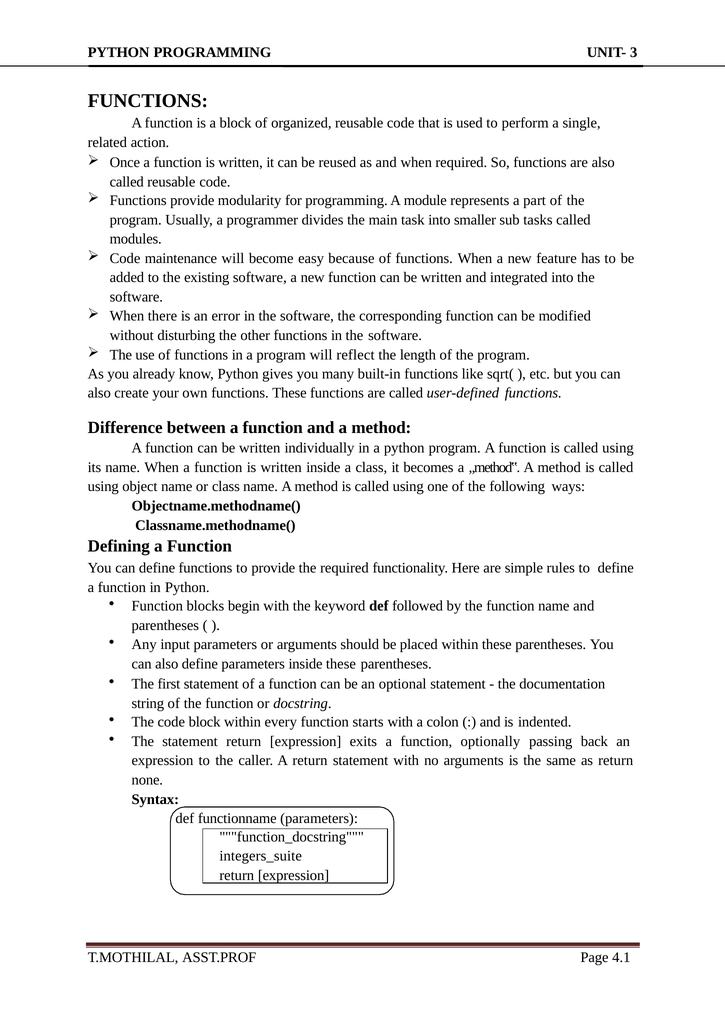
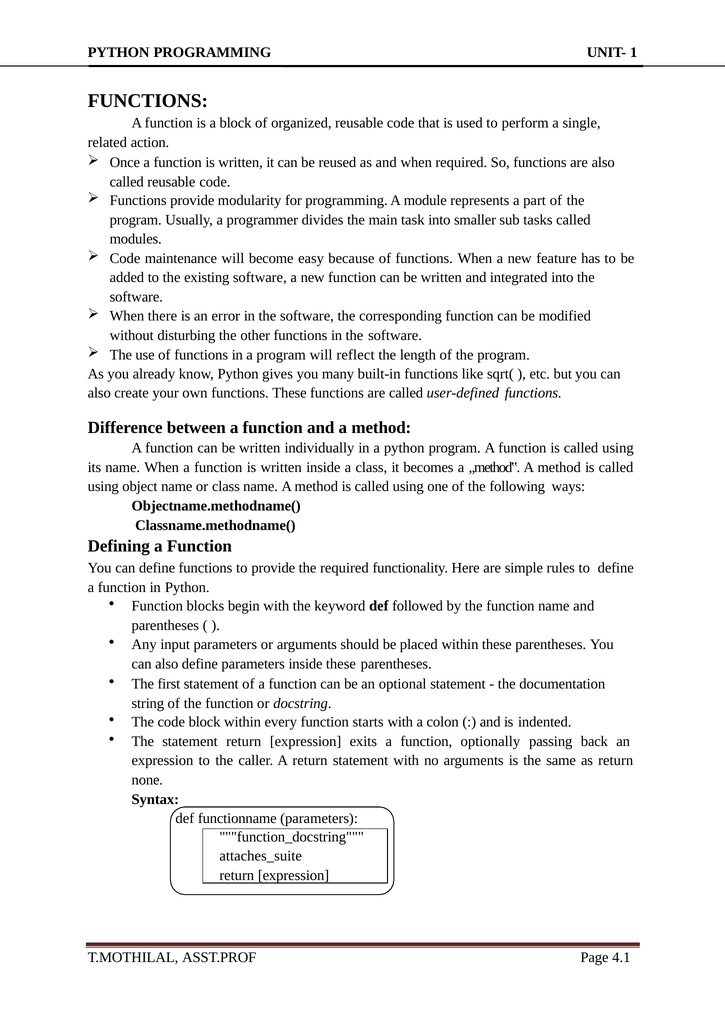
3: 3 -> 1 (634, 53)
integers_suite: integers_suite -> attaches_suite (261, 856)
